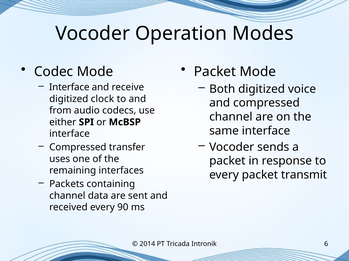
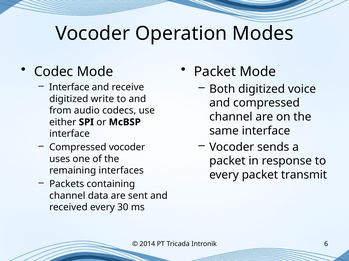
clock: clock -> write (102, 99)
Compressed transfer: transfer -> vocoder (127, 148)
90: 90 -> 30 (123, 208)
